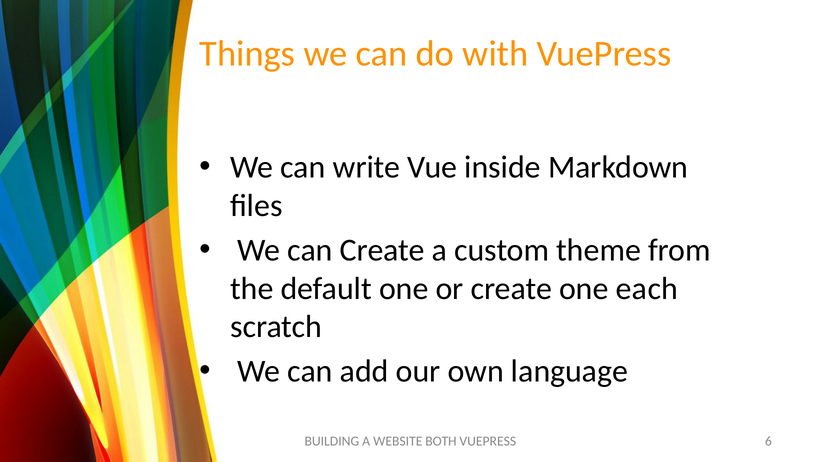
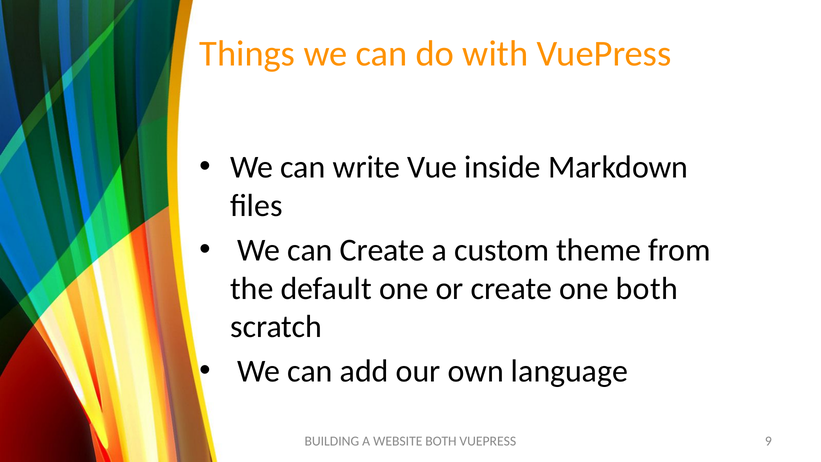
one each: each -> both (647, 288)
6: 6 -> 9 (768, 441)
